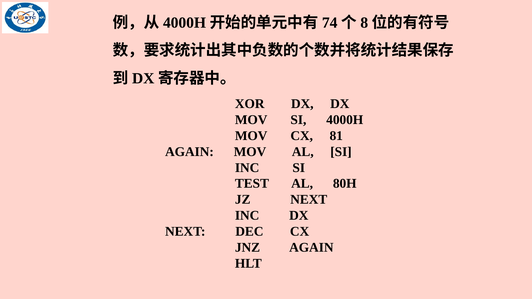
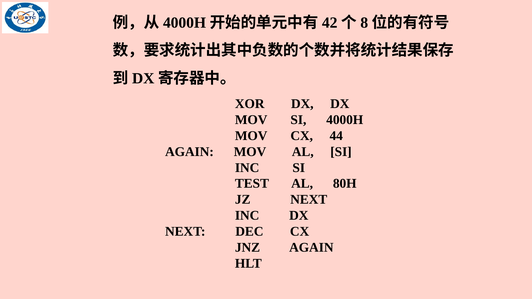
74: 74 -> 42 (330, 23)
81: 81 -> 44 (336, 136)
